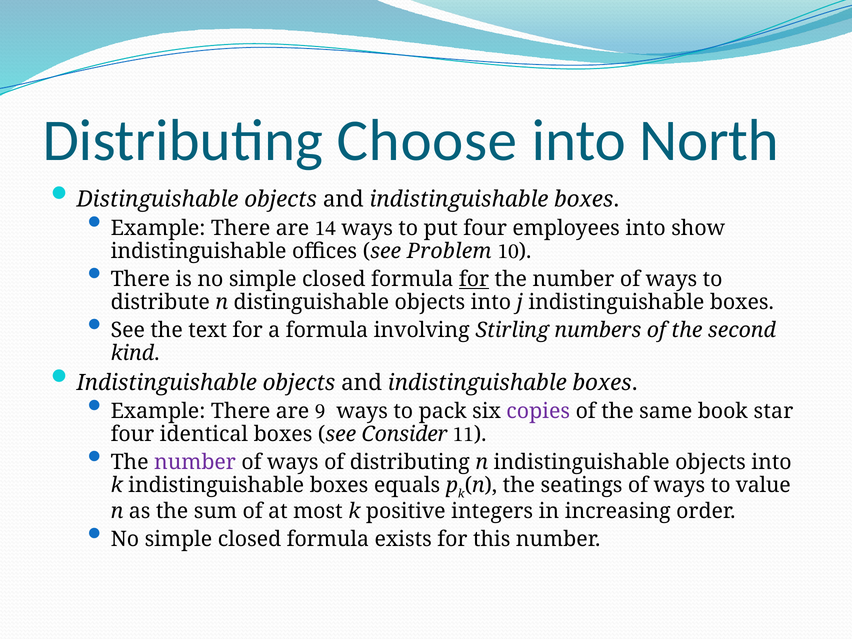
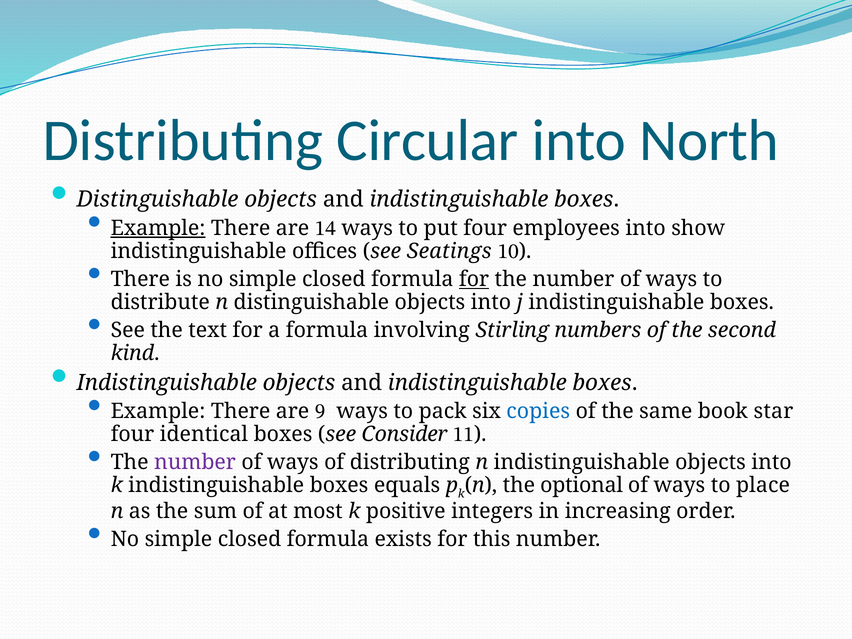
Choose: Choose -> Circular (427, 141)
Example underline: none -> present (158, 228)
Problem: Problem -> Seatings (449, 251)
copies colour: purple -> blue (538, 411)
seatings: seatings -> optional (582, 485)
value: value -> place (763, 485)
